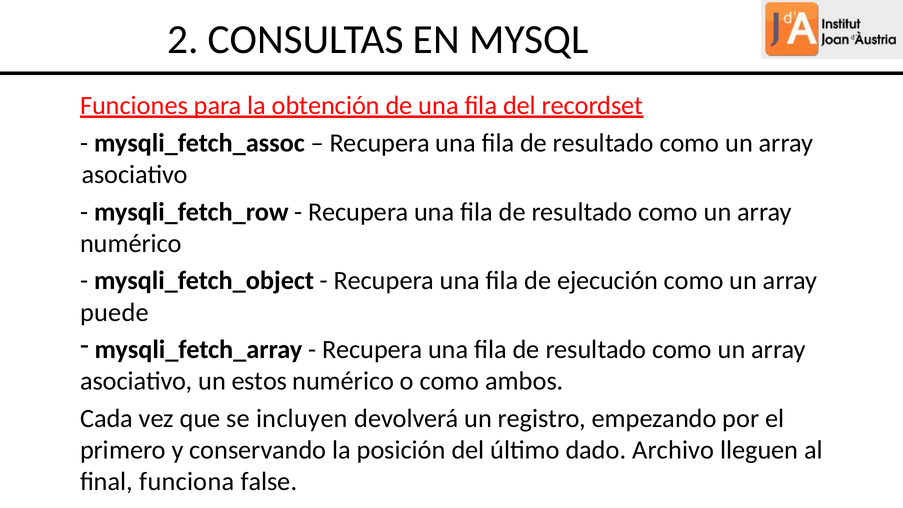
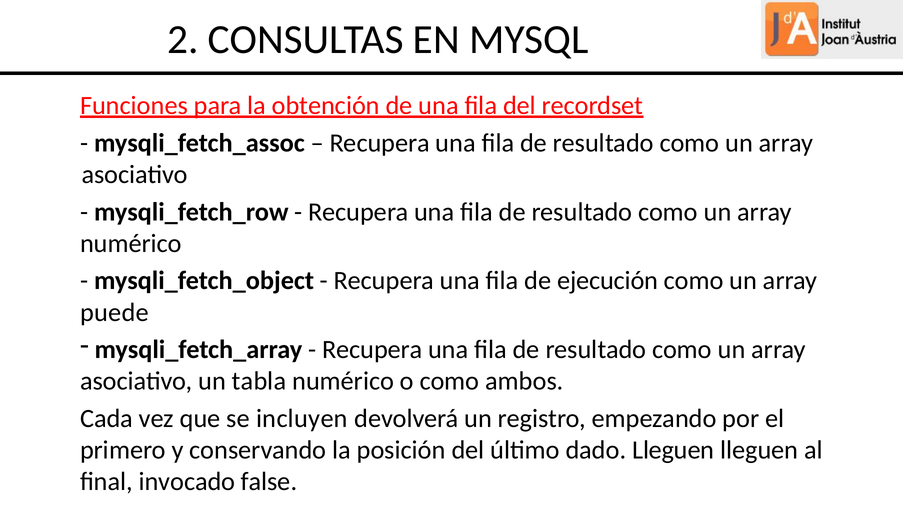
estos: estos -> tabla (259, 381)
dado Archivo: Archivo -> Lleguen (673, 450)
funciona: funciona -> invocado (187, 482)
